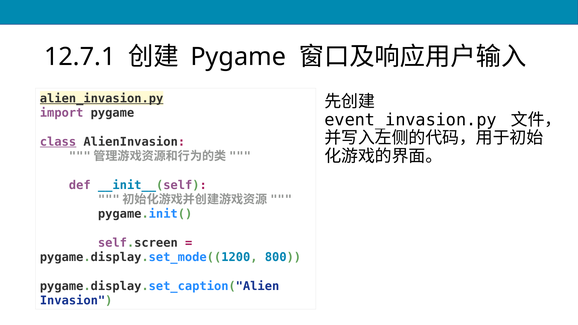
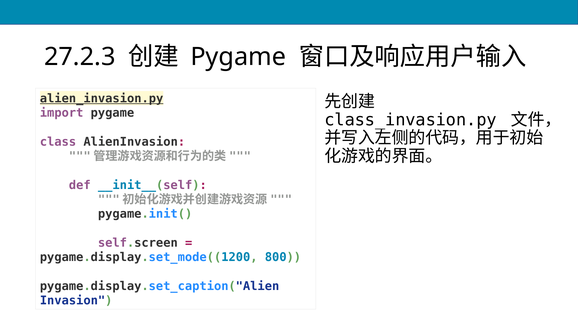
12.7.1: 12.7.1 -> 27.2.3 (80, 57)
event_invasion.py: event_invasion.py -> class_invasion.py (411, 120)
class underline: present -> none (58, 142)
